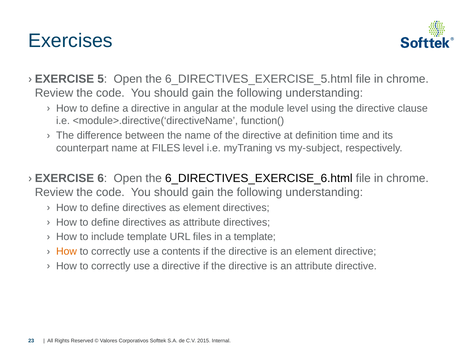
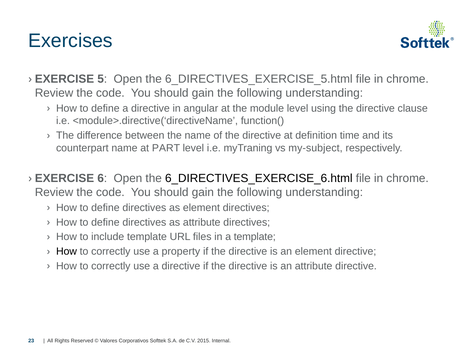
at FILES: FILES -> PART (166, 148)
How colour: orange -> black (66, 251)
contents: contents -> property (181, 251)
